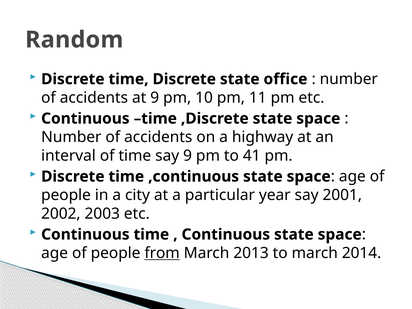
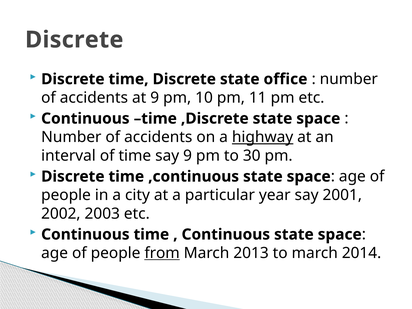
Random: Random -> Discrete (74, 40)
highway underline: none -> present (263, 137)
41: 41 -> 30 (252, 156)
